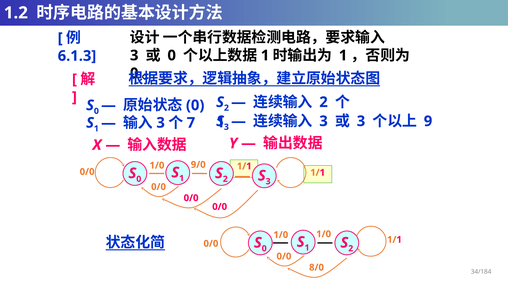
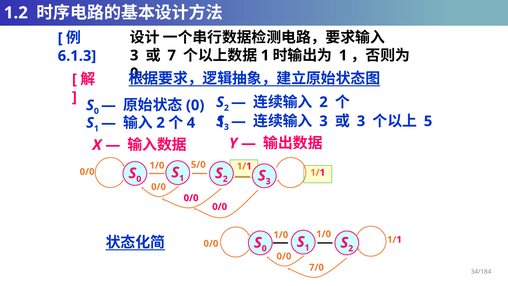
0: 0 -> 7 (172, 55)
9: 9 -> 5 (428, 121)
3: 3 -> 2 (161, 123)
7: 7 -> 4 (191, 123)
9/0: 9/0 -> 5/0 (198, 164)
8/0: 8/0 -> 7/0 (316, 267)
